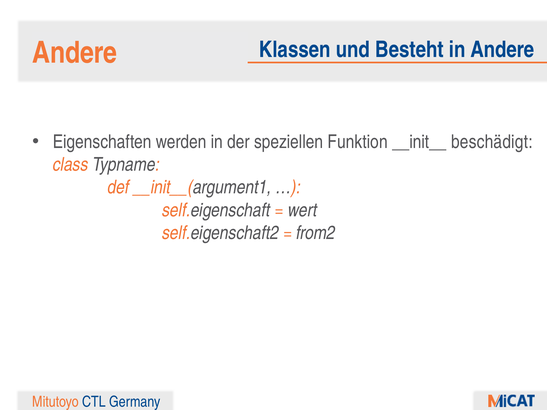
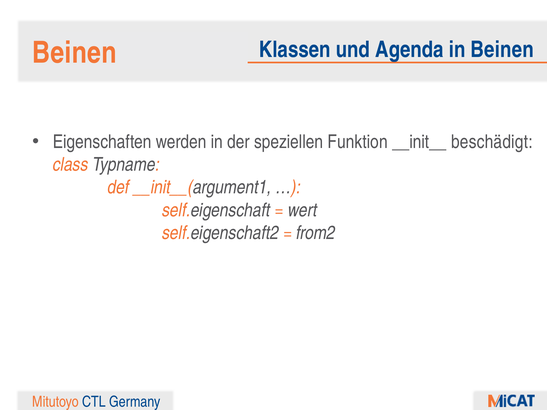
Andere: Andere -> Beinen (74, 53)
Besteht: Besteht -> Agenda (409, 50)
in Andere: Andere -> Beinen (502, 50)
